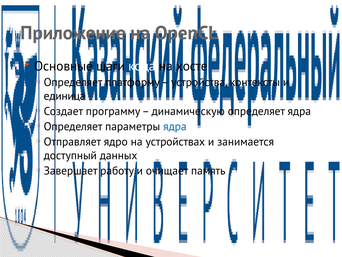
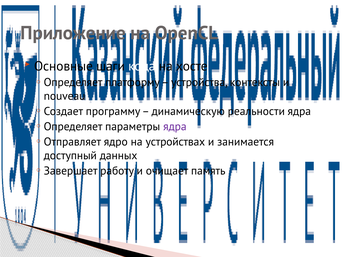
единица: единица -> nouveau (65, 96)
определяет: определяет -> реальности (256, 111)
ядра colour: blue -> purple (175, 126)
